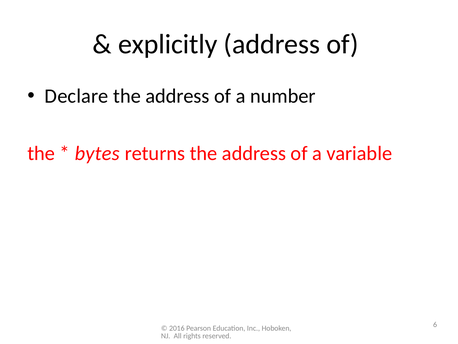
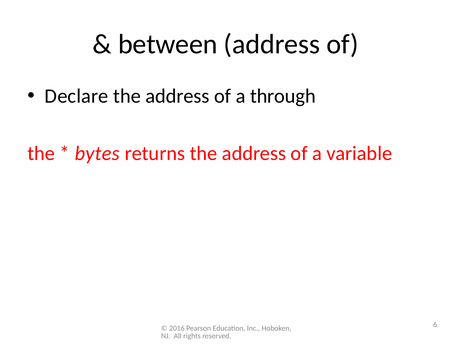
explicitly: explicitly -> between (168, 44)
number: number -> through (283, 96)
